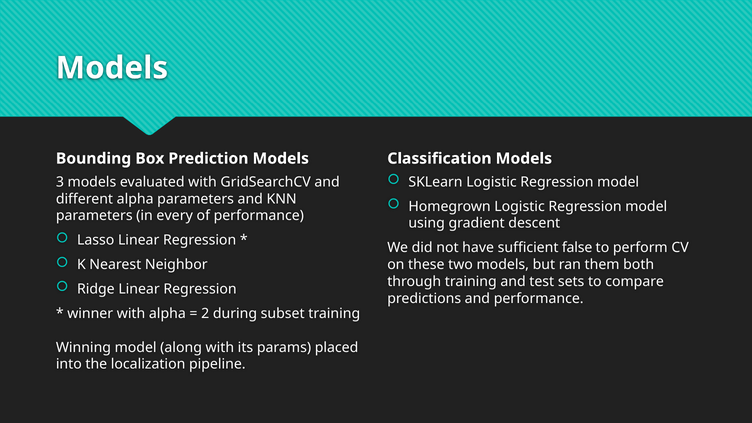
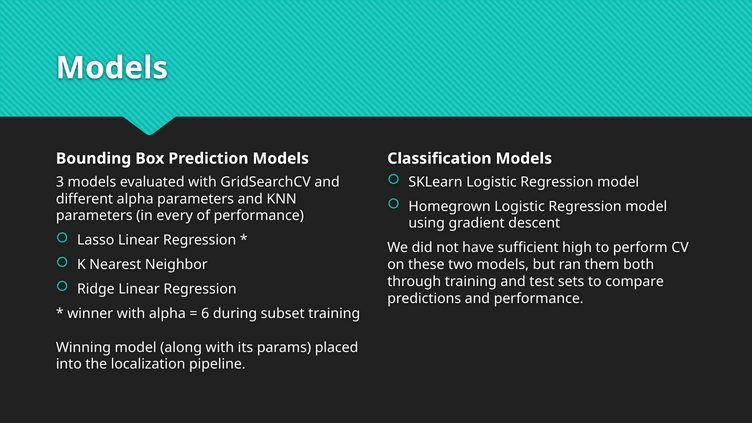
false: false -> high (577, 248)
2: 2 -> 6 (205, 314)
